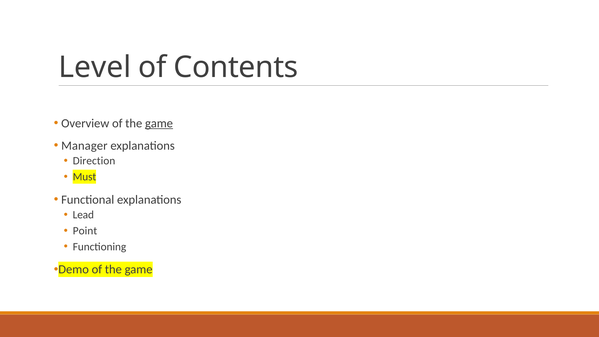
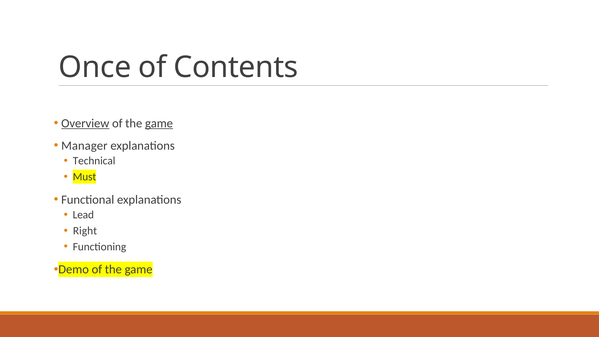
Level: Level -> Once (95, 67)
Overview underline: none -> present (85, 123)
Direction: Direction -> Technical (94, 161)
Point: Point -> Right (85, 231)
